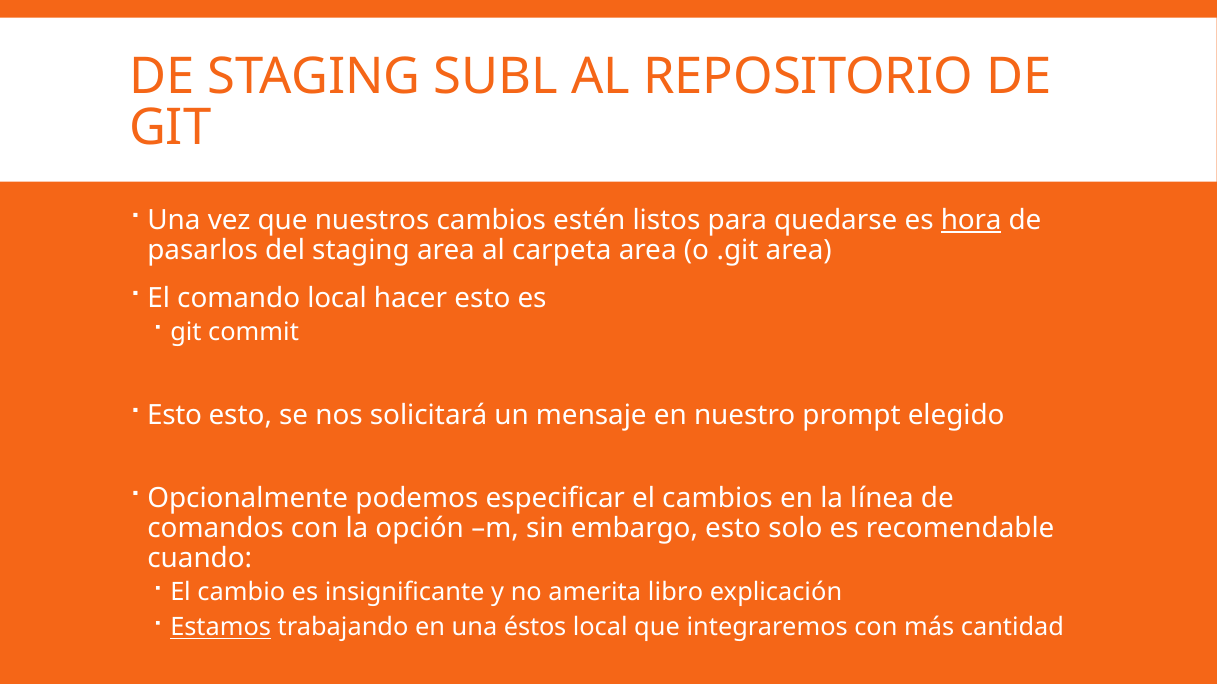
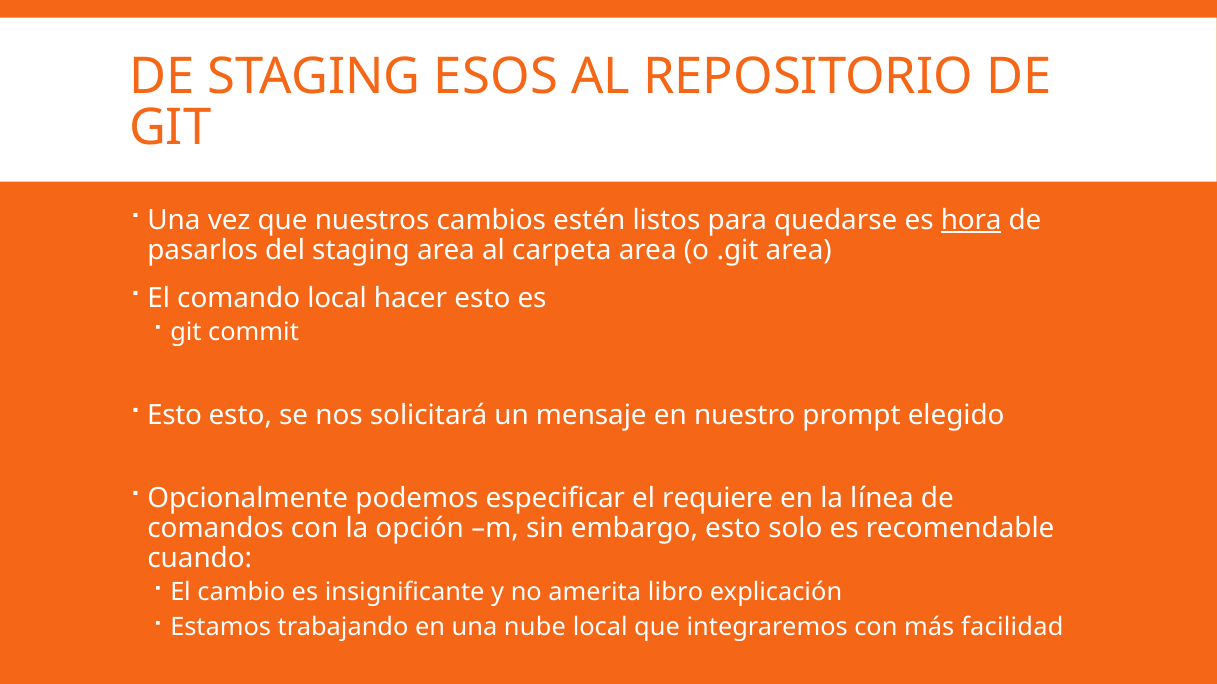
SUBL: SUBL -> ESOS (496, 77)
el cambios: cambios -> requiere (718, 499)
Estamos underline: present -> none (221, 628)
éstos: éstos -> nube (535, 628)
cantidad: cantidad -> facilidad (1012, 628)
